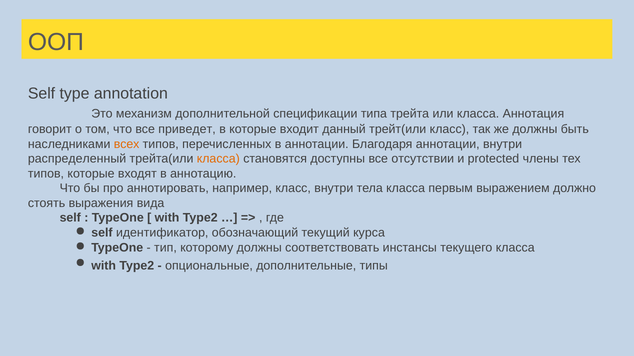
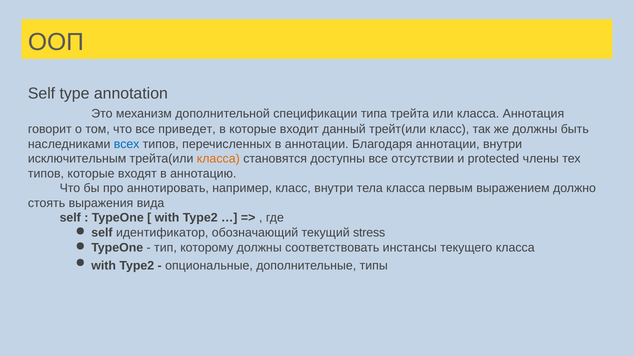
всех colour: orange -> blue (127, 144)
распределенный: распределенный -> исключительным (77, 159)
курса: курса -> stress (369, 233)
